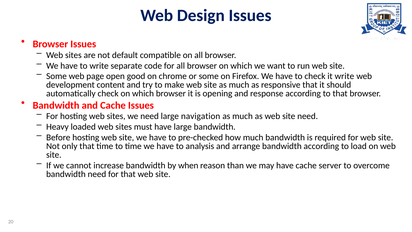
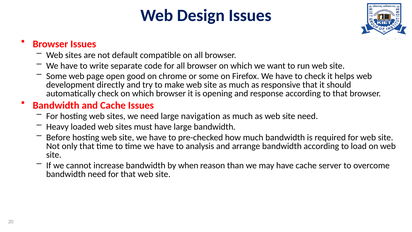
it write: write -> helps (344, 76)
content: content -> directly (111, 85)
